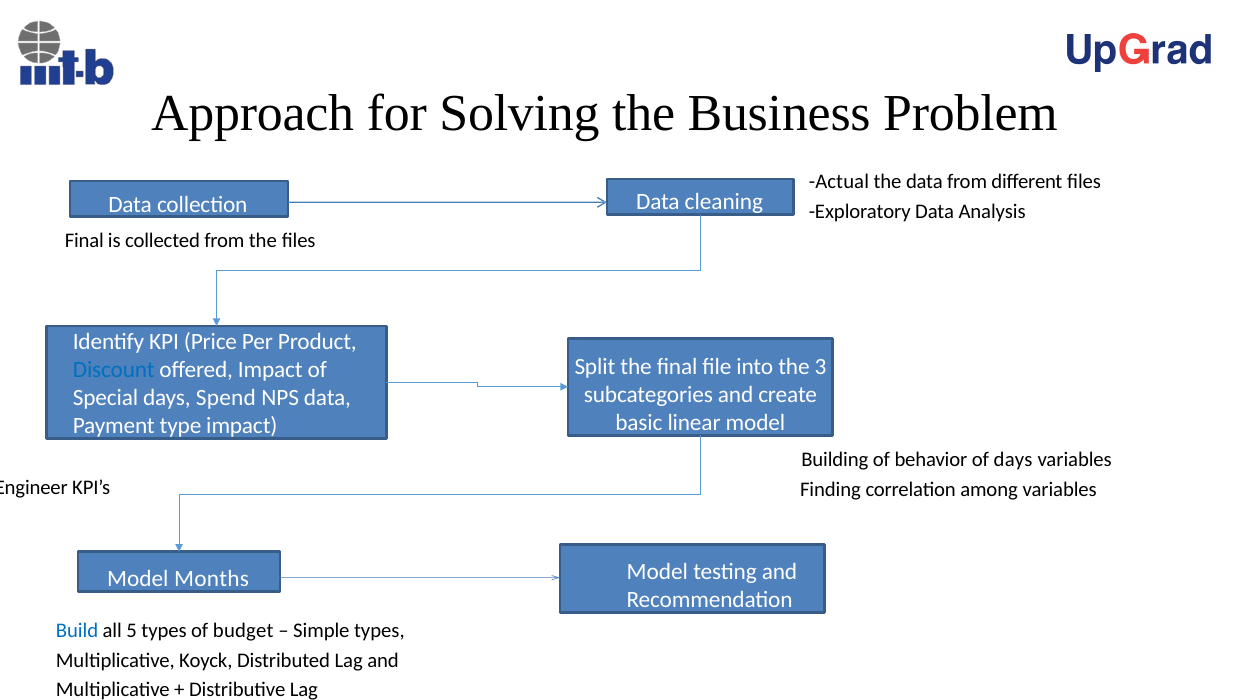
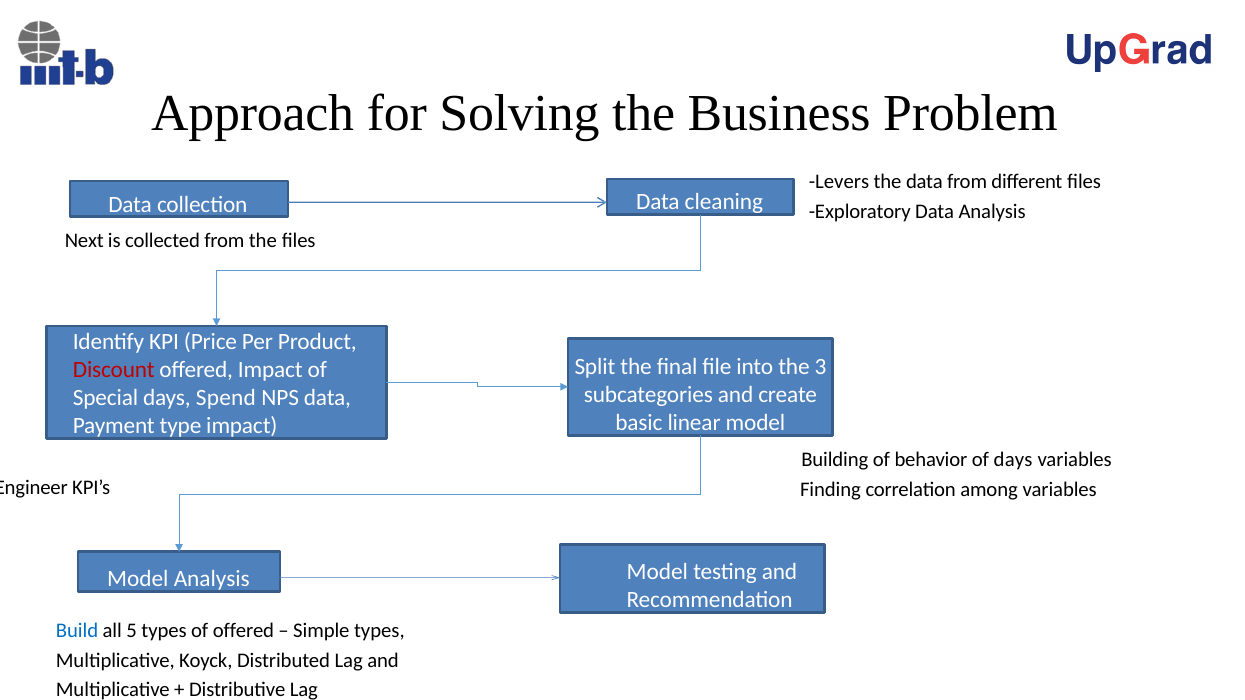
Actual: Actual -> Levers (839, 182)
Final: Final -> Next (84, 241)
Discount colour: blue -> red (114, 370)
Model Months: Months -> Analysis (212, 579)
of budget: budget -> offered (243, 631)
